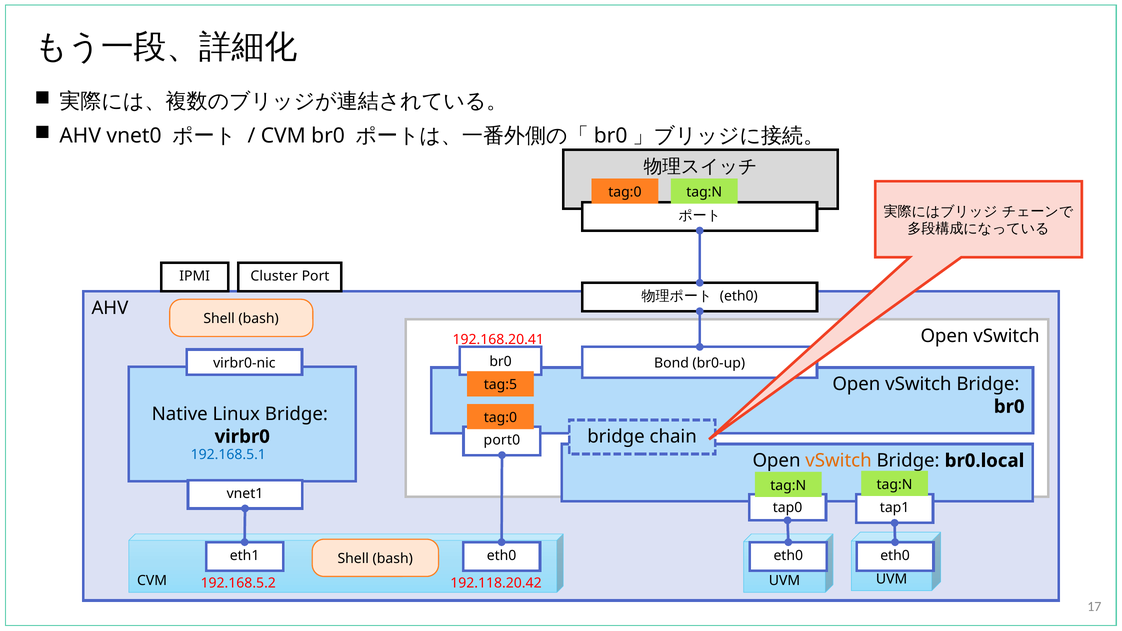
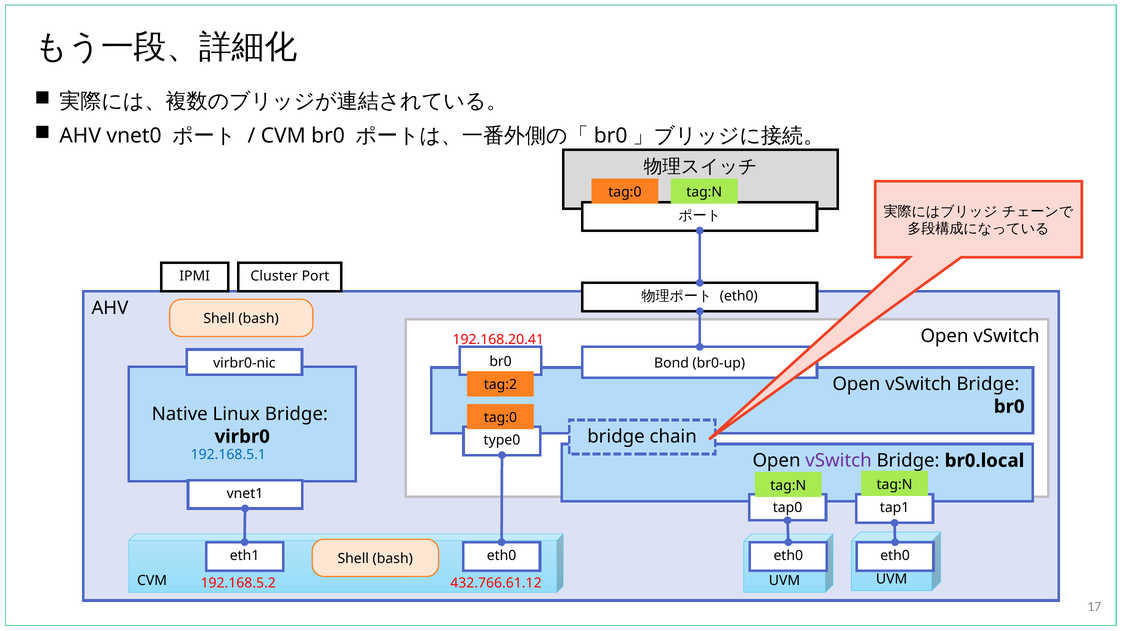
tag:5: tag:5 -> tag:2 (500, 385)
port0: port0 -> type0 (502, 440)
vSwitch colour: orange -> purple (839, 461)
192.118.20.42: 192.118.20.42 -> 432.766.61.12 (496, 583)
